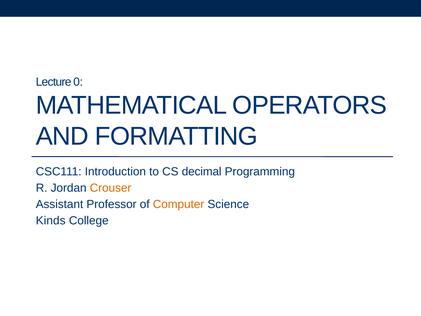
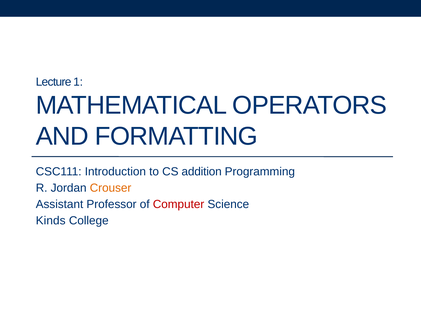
0: 0 -> 1 (78, 82)
decimal: decimal -> addition (202, 171)
Computer colour: orange -> red (179, 204)
